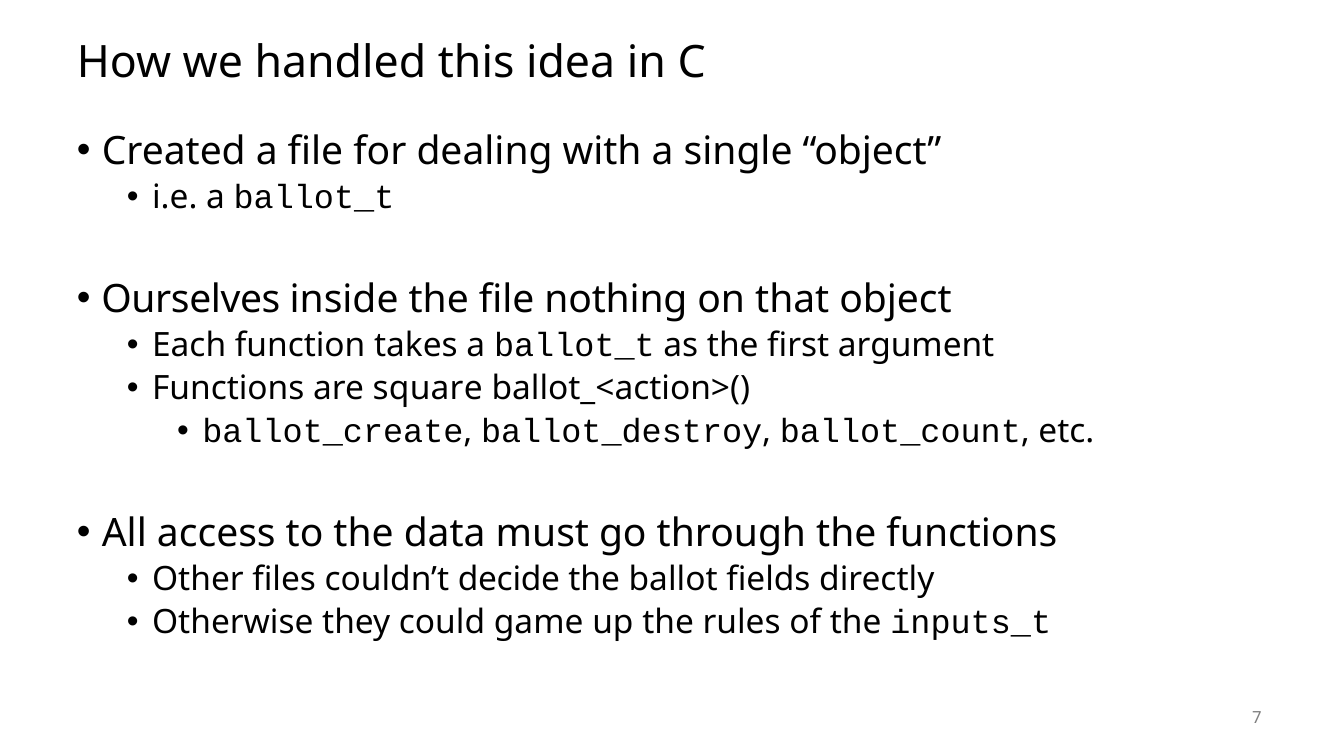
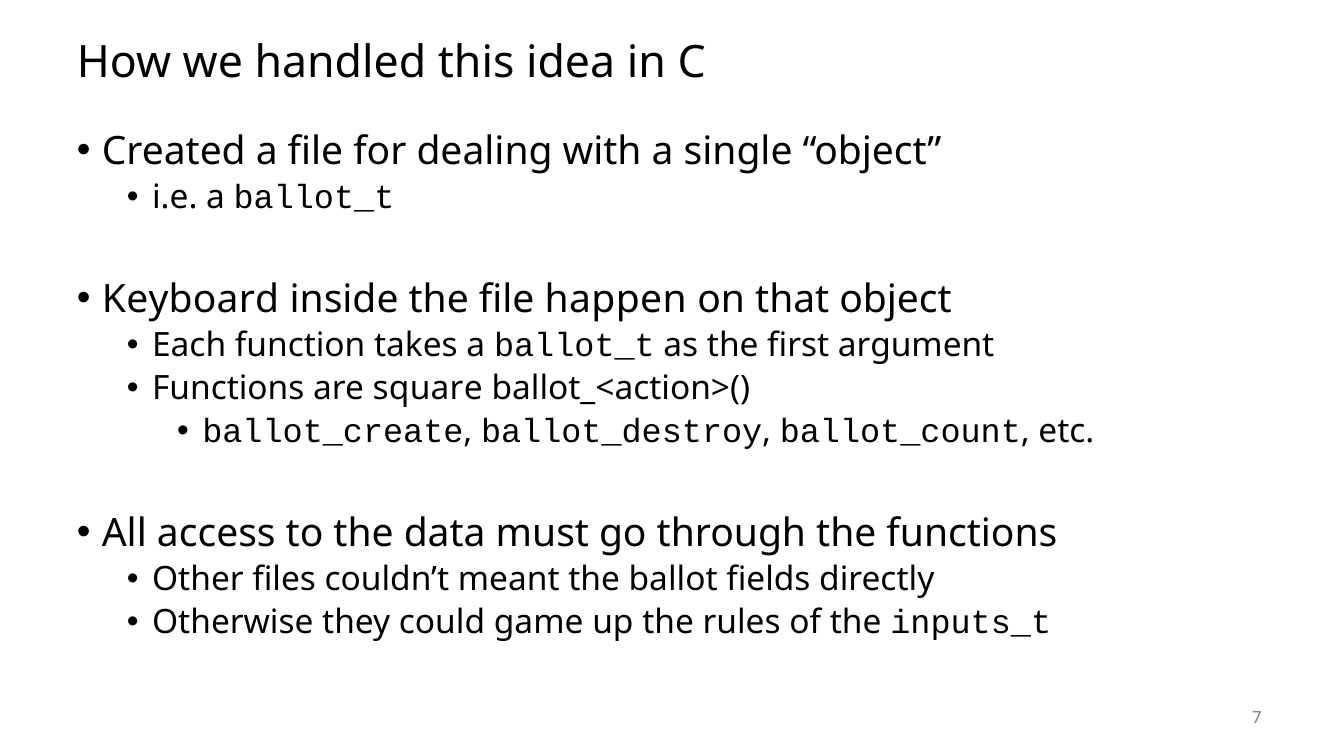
Ourselves: Ourselves -> Keyboard (191, 299)
nothing: nothing -> happen (616, 299)
decide: decide -> meant (509, 580)
